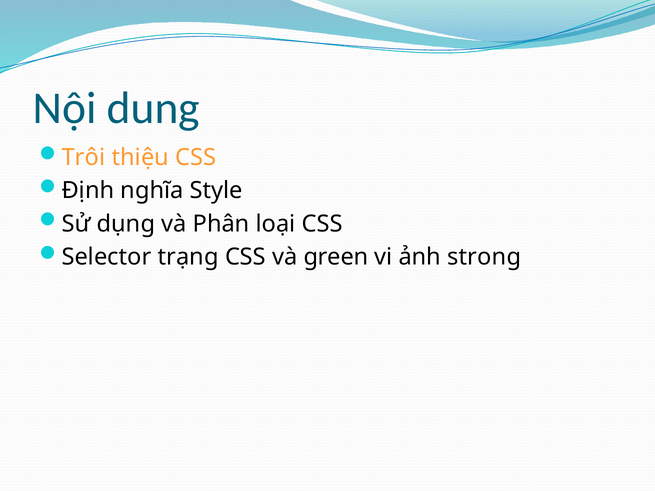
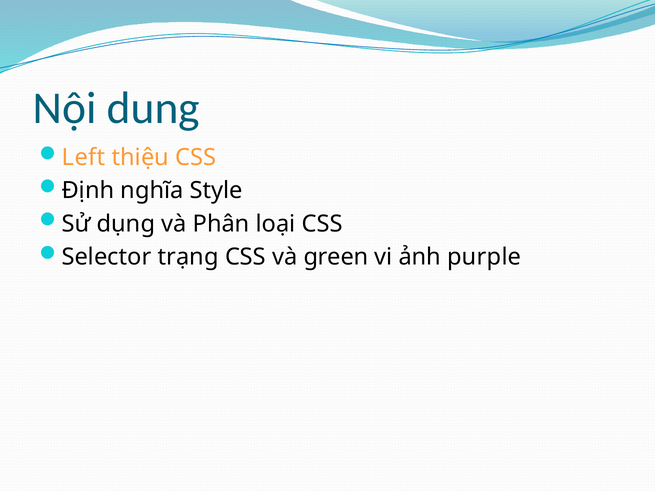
Trôi: Trôi -> Left (84, 158)
strong: strong -> purple (484, 257)
